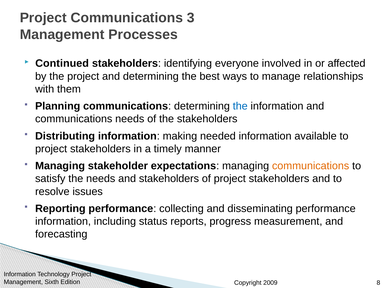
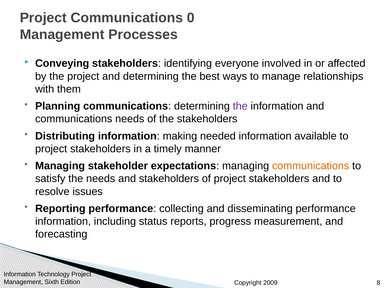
3: 3 -> 0 (191, 18)
Continued: Continued -> Conveying (62, 63)
the colour: blue -> purple (240, 106)
